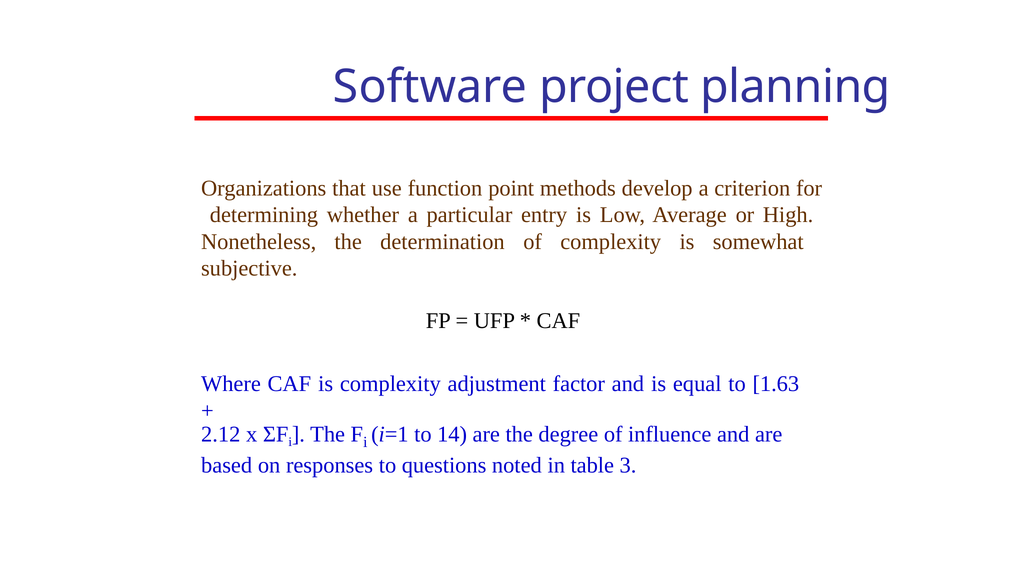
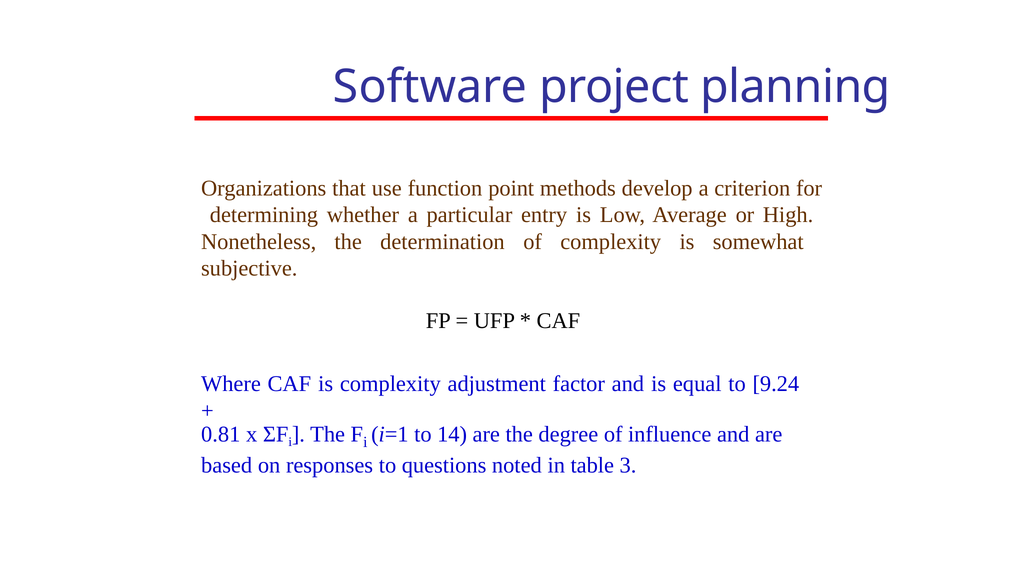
1.63: 1.63 -> 9.24 (776, 384)
2.12: 2.12 -> 0.81 (221, 435)
